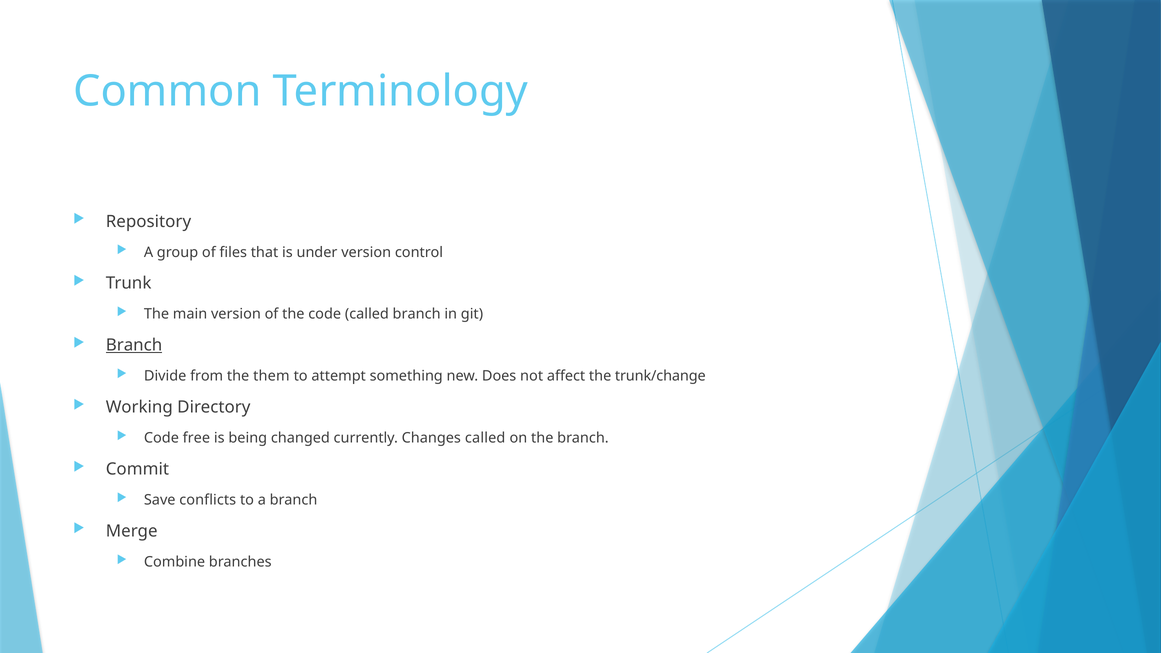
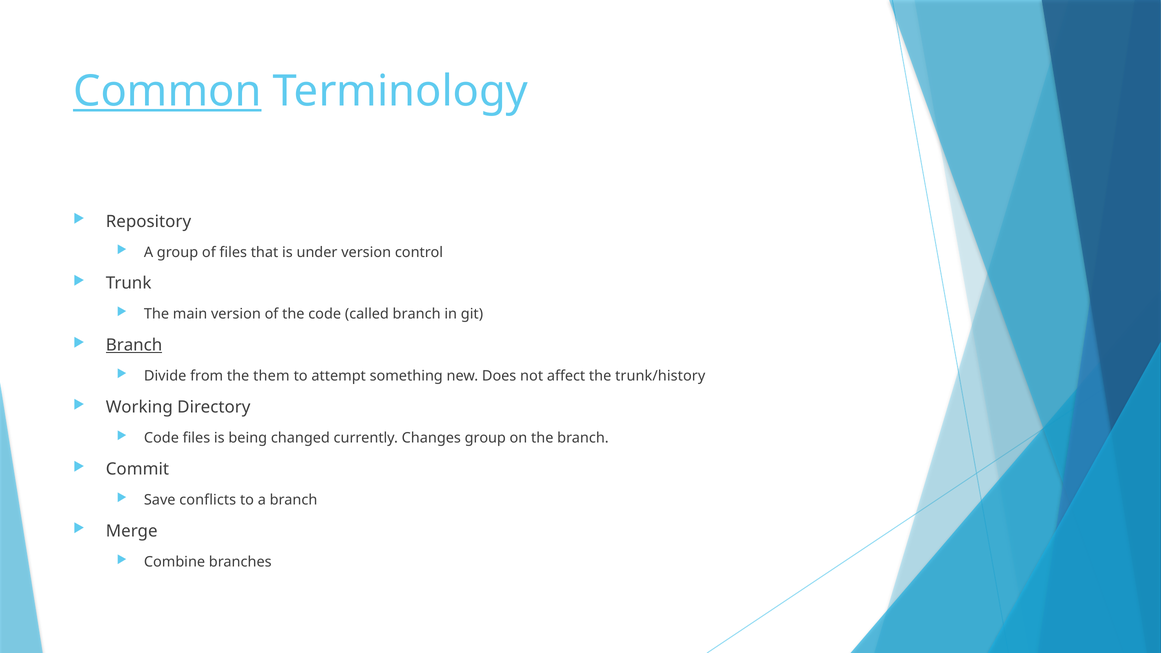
Common underline: none -> present (167, 92)
trunk/change: trunk/change -> trunk/history (660, 376)
Code free: free -> files (196, 438)
Changes called: called -> group (485, 438)
